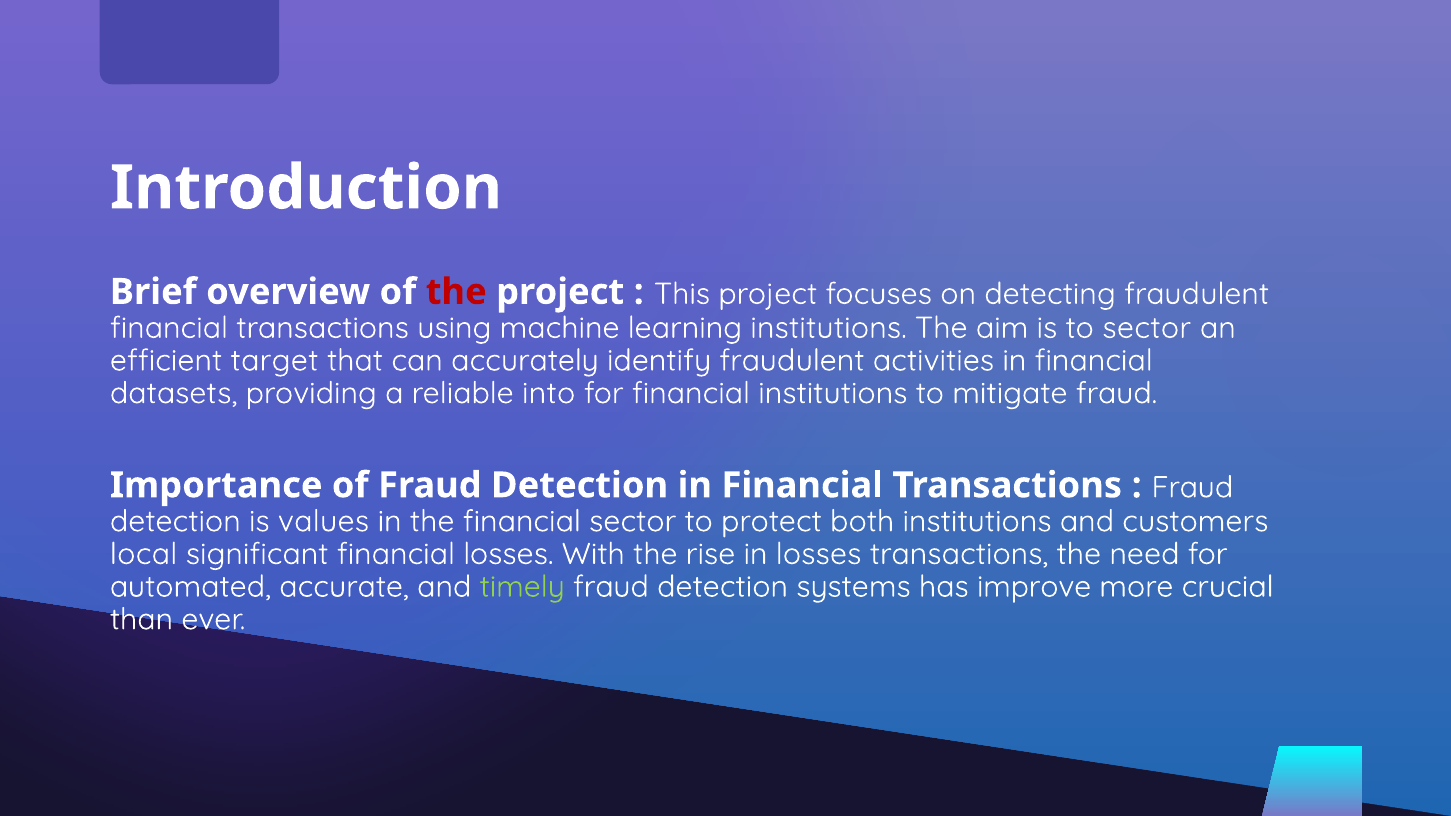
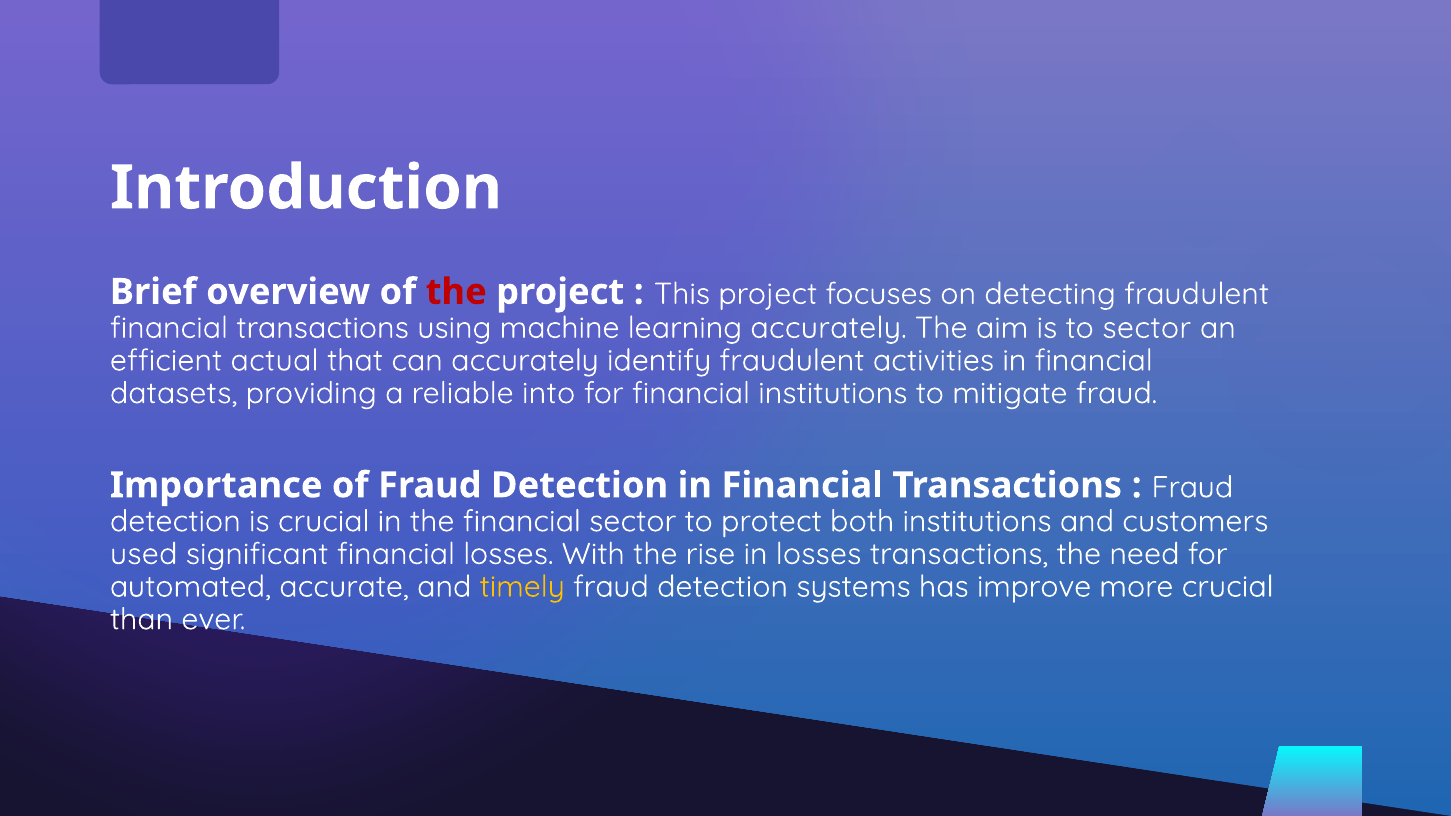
learning institutions: institutions -> accurately (828, 328)
target: target -> actual (274, 361)
is values: values -> crucial (324, 521)
local: local -> used (144, 554)
timely colour: light green -> yellow (522, 587)
